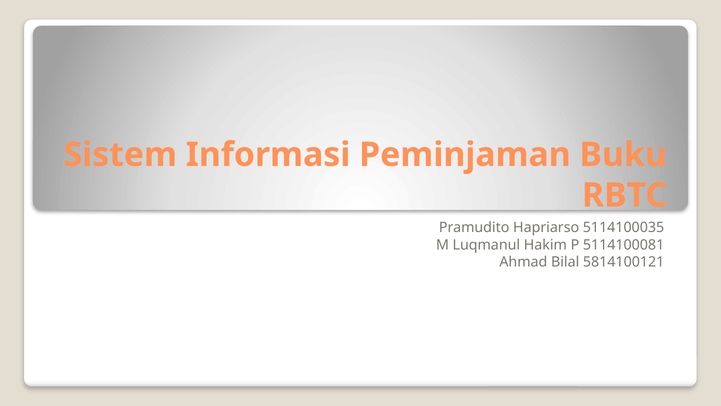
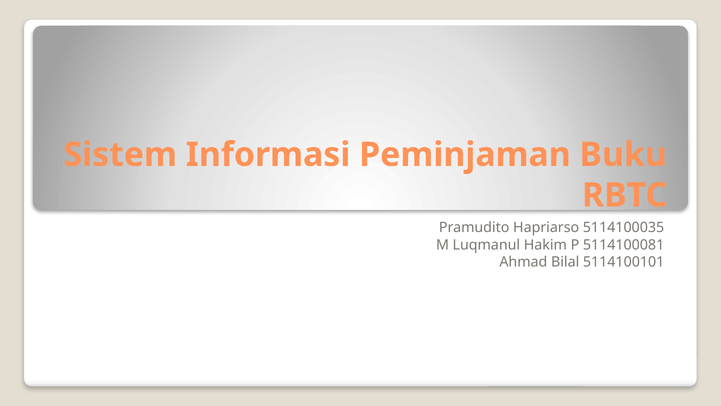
5814100121: 5814100121 -> 5114100101 (624, 262)
